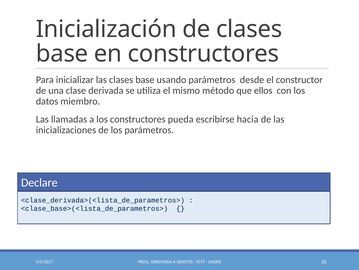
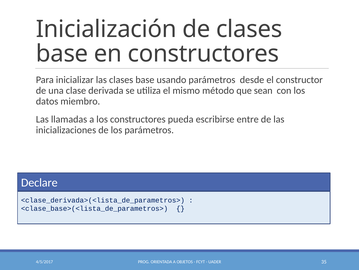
ellos: ellos -> sean (263, 90)
hacia: hacia -> entre (248, 119)
